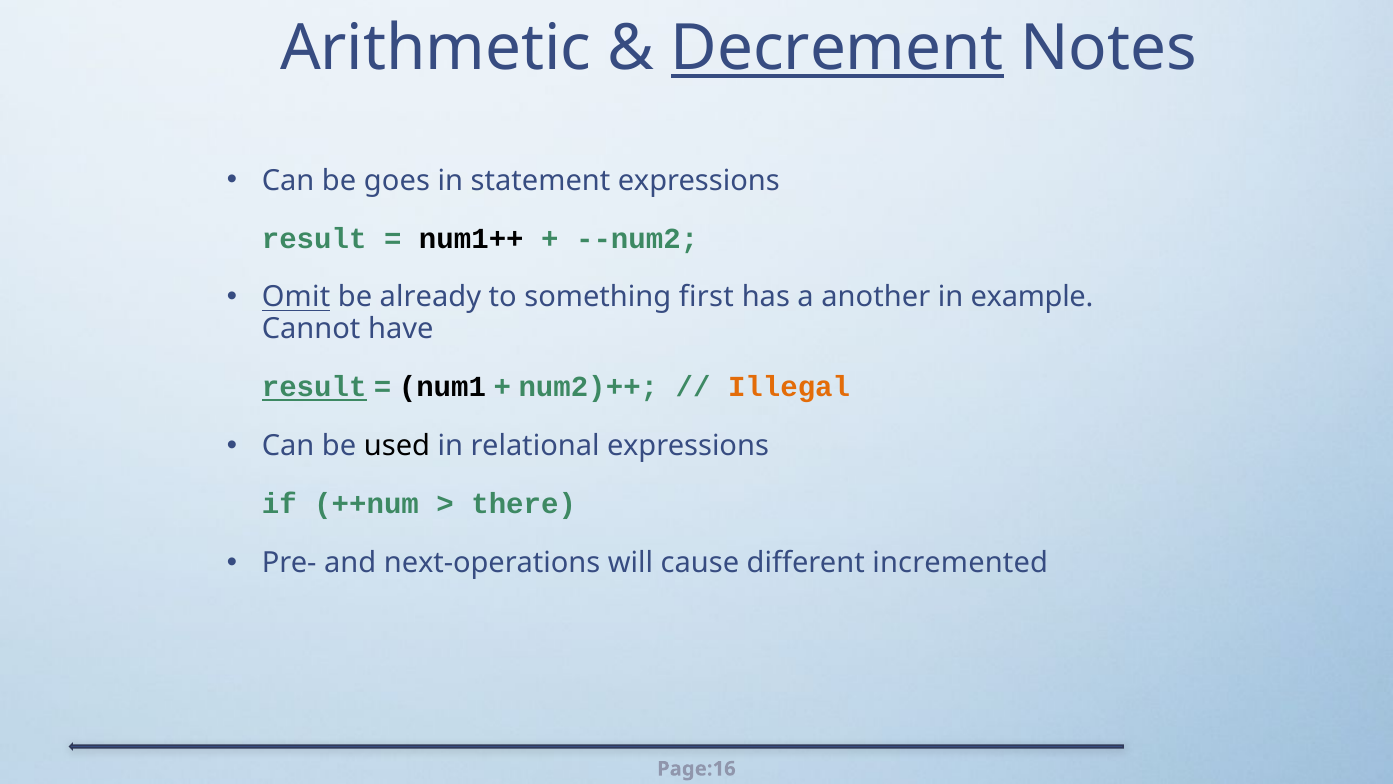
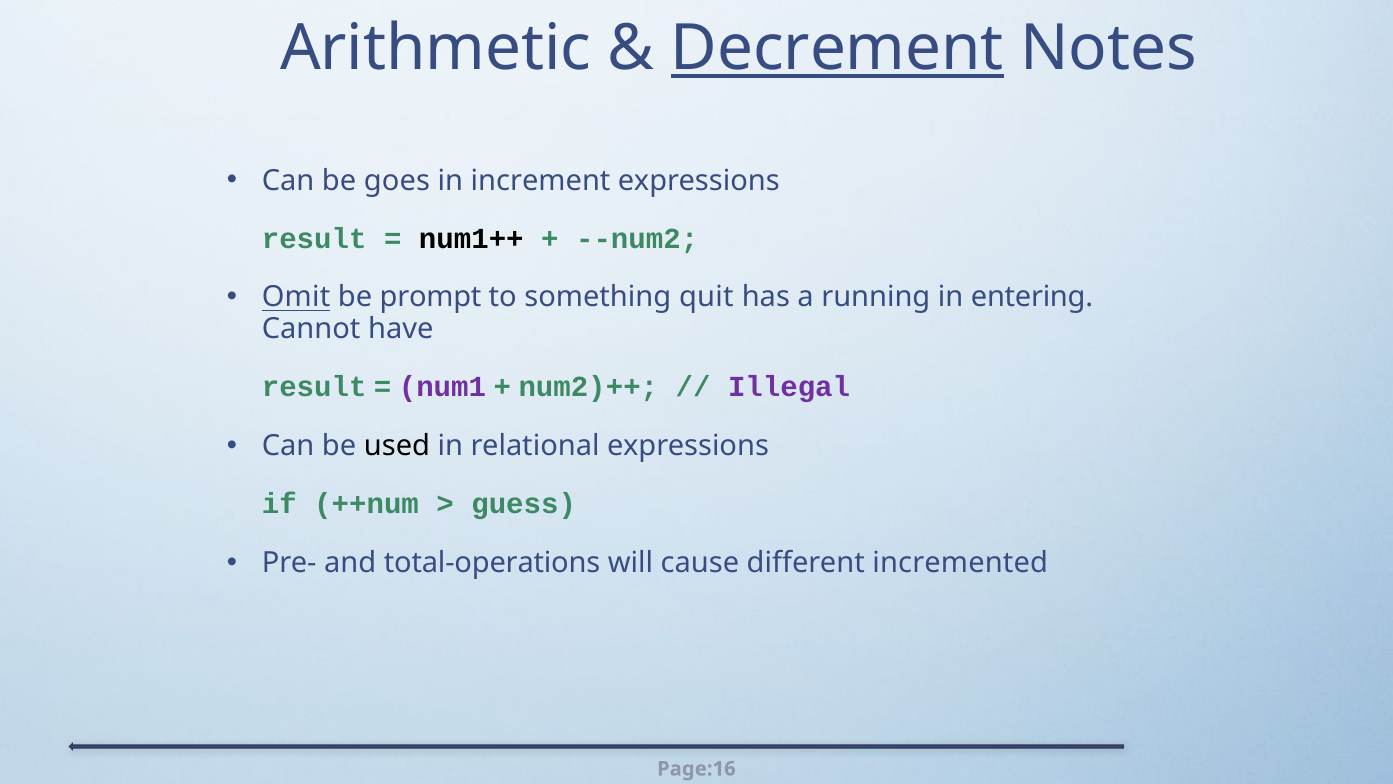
statement: statement -> increment (541, 180)
already: already -> prompt (431, 297)
first: first -> quit (706, 297)
another: another -> running (876, 297)
example: example -> entering (1032, 297)
result underline: present -> none (314, 387)
num1 colour: black -> purple (442, 387)
Illegal colour: orange -> purple (789, 387)
there: there -> guess (524, 504)
next-operations: next-operations -> total-operations (492, 563)
